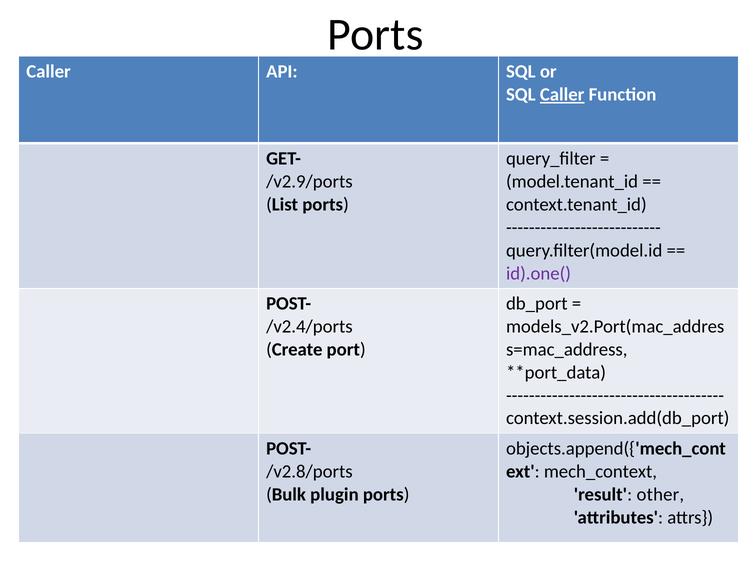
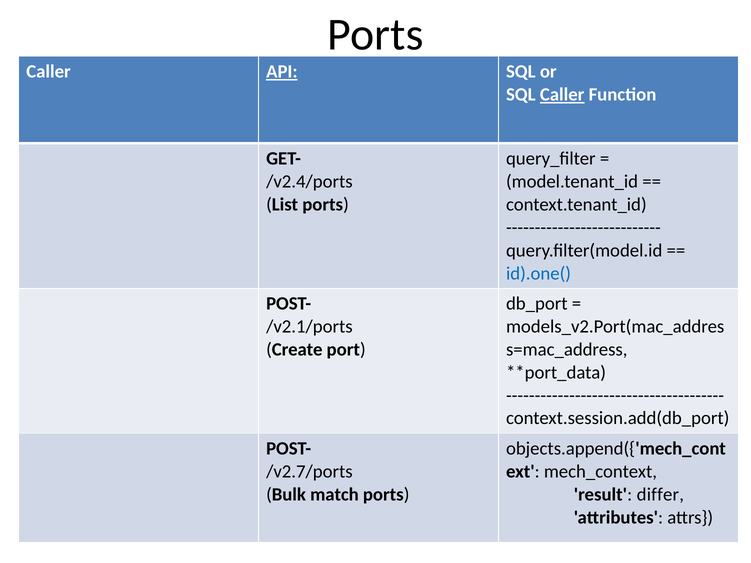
API underline: none -> present (282, 72)
/v2.9/ports: /v2.9/ports -> /v2.4/ports (309, 182)
id).one( colour: purple -> blue (539, 273)
/v2.4/ports: /v2.4/ports -> /v2.1/ports (309, 327)
/v2.8/ports: /v2.8/ports -> /v2.7/ports (309, 472)
plugin: plugin -> match (334, 495)
other: other -> differ (660, 495)
